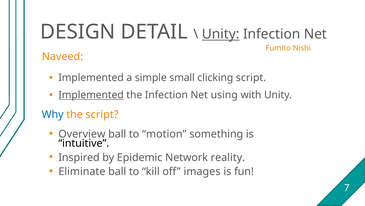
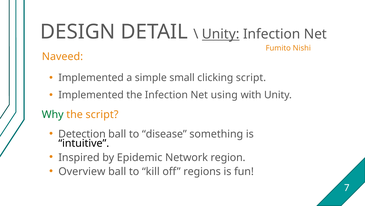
Implemented underline: present -> none (91, 95)
Why colour: blue -> green (53, 114)
Overview: Overview -> Detection (82, 134)
motion: motion -> disease (164, 134)
reality: reality -> region (228, 157)
Eliminate: Eliminate -> Overview (82, 171)
images: images -> regions (202, 171)
